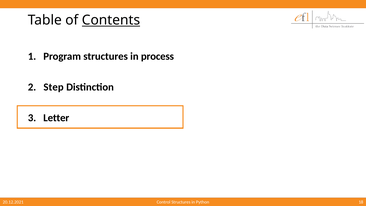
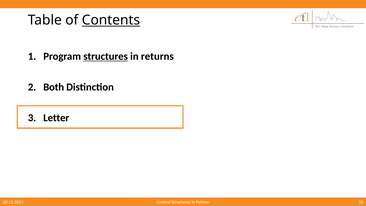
structures underline: none -> present (106, 56)
process: process -> returns (157, 56)
Step: Step -> Both (54, 87)
